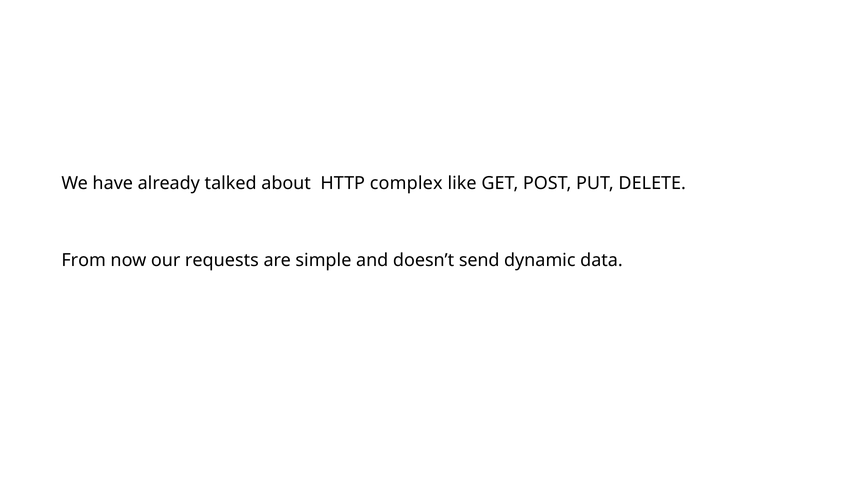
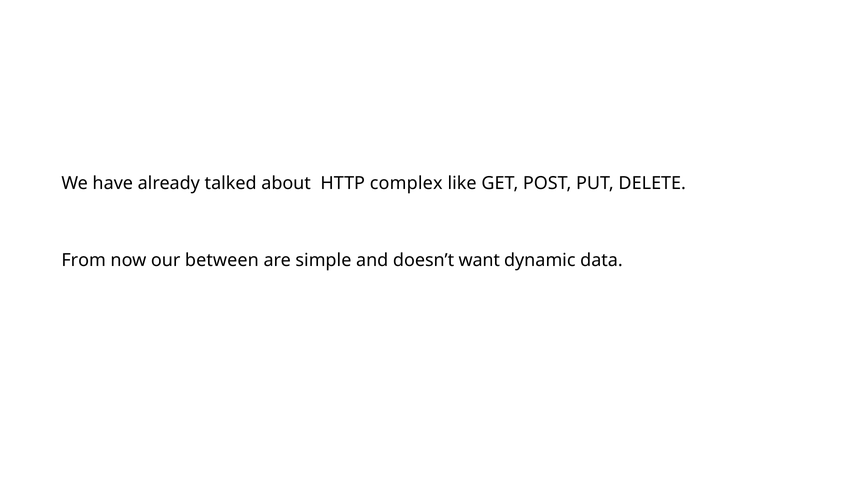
requests: requests -> between (222, 261)
send: send -> want (479, 261)
